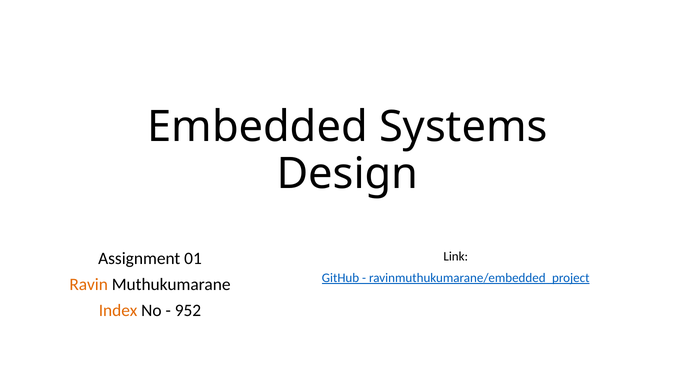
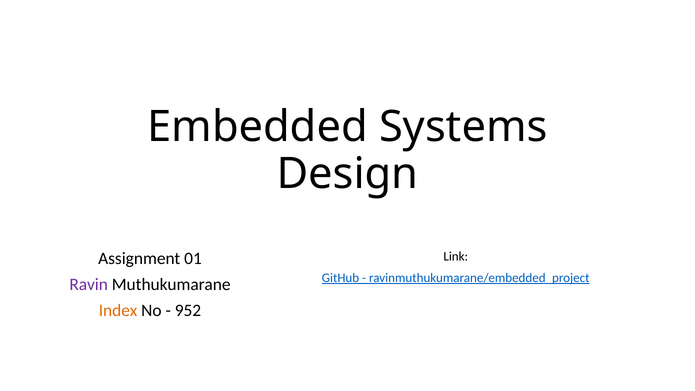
Ravin colour: orange -> purple (89, 285)
